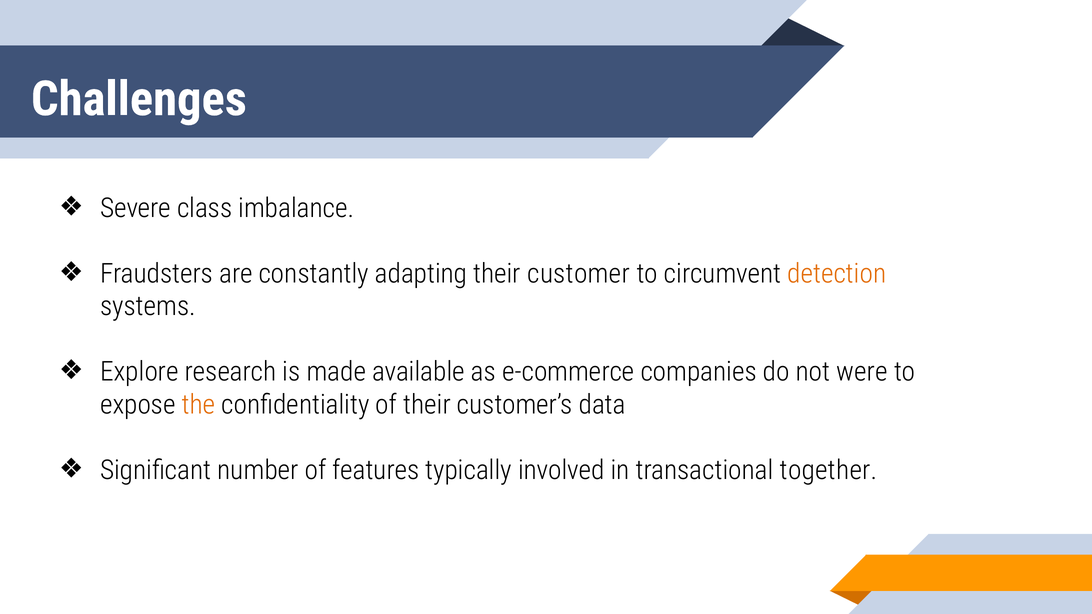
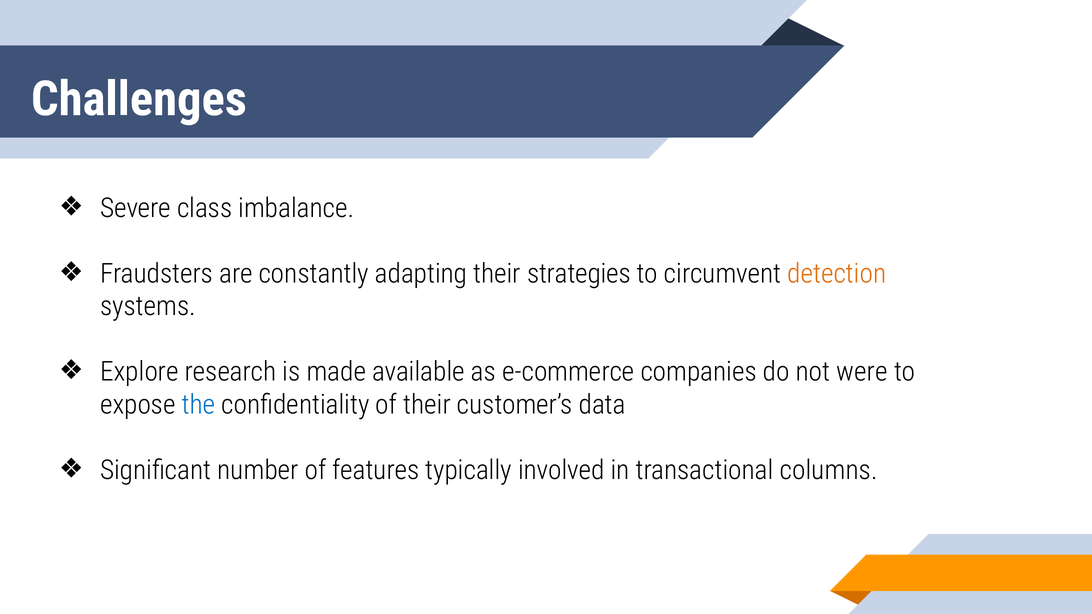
customer: customer -> strategies (579, 274)
the colour: orange -> blue (198, 405)
together: together -> columns (829, 470)
